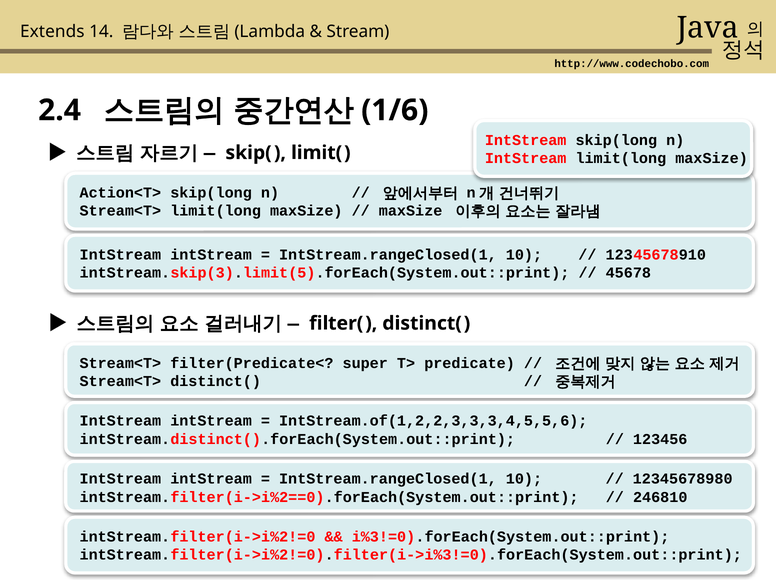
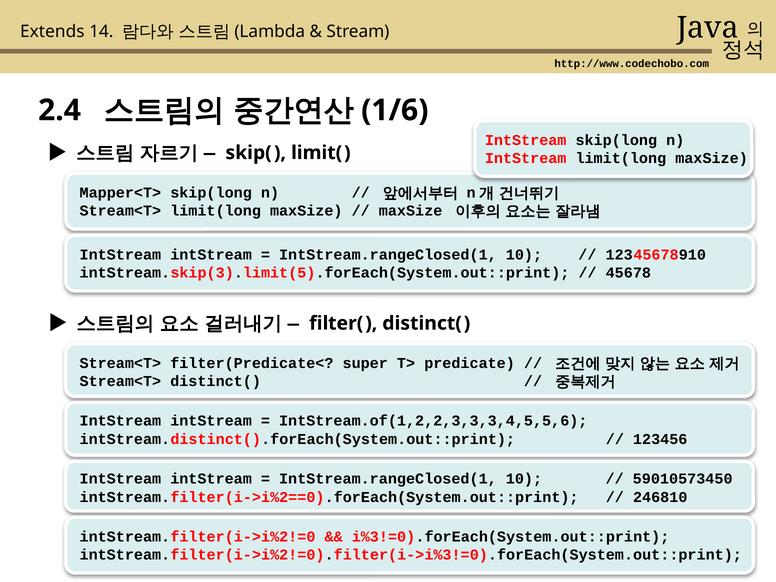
Action<T>: Action<T> -> Mapper<T> (120, 193)
12345678980: 12345678980 -> 59010573450 (683, 479)
